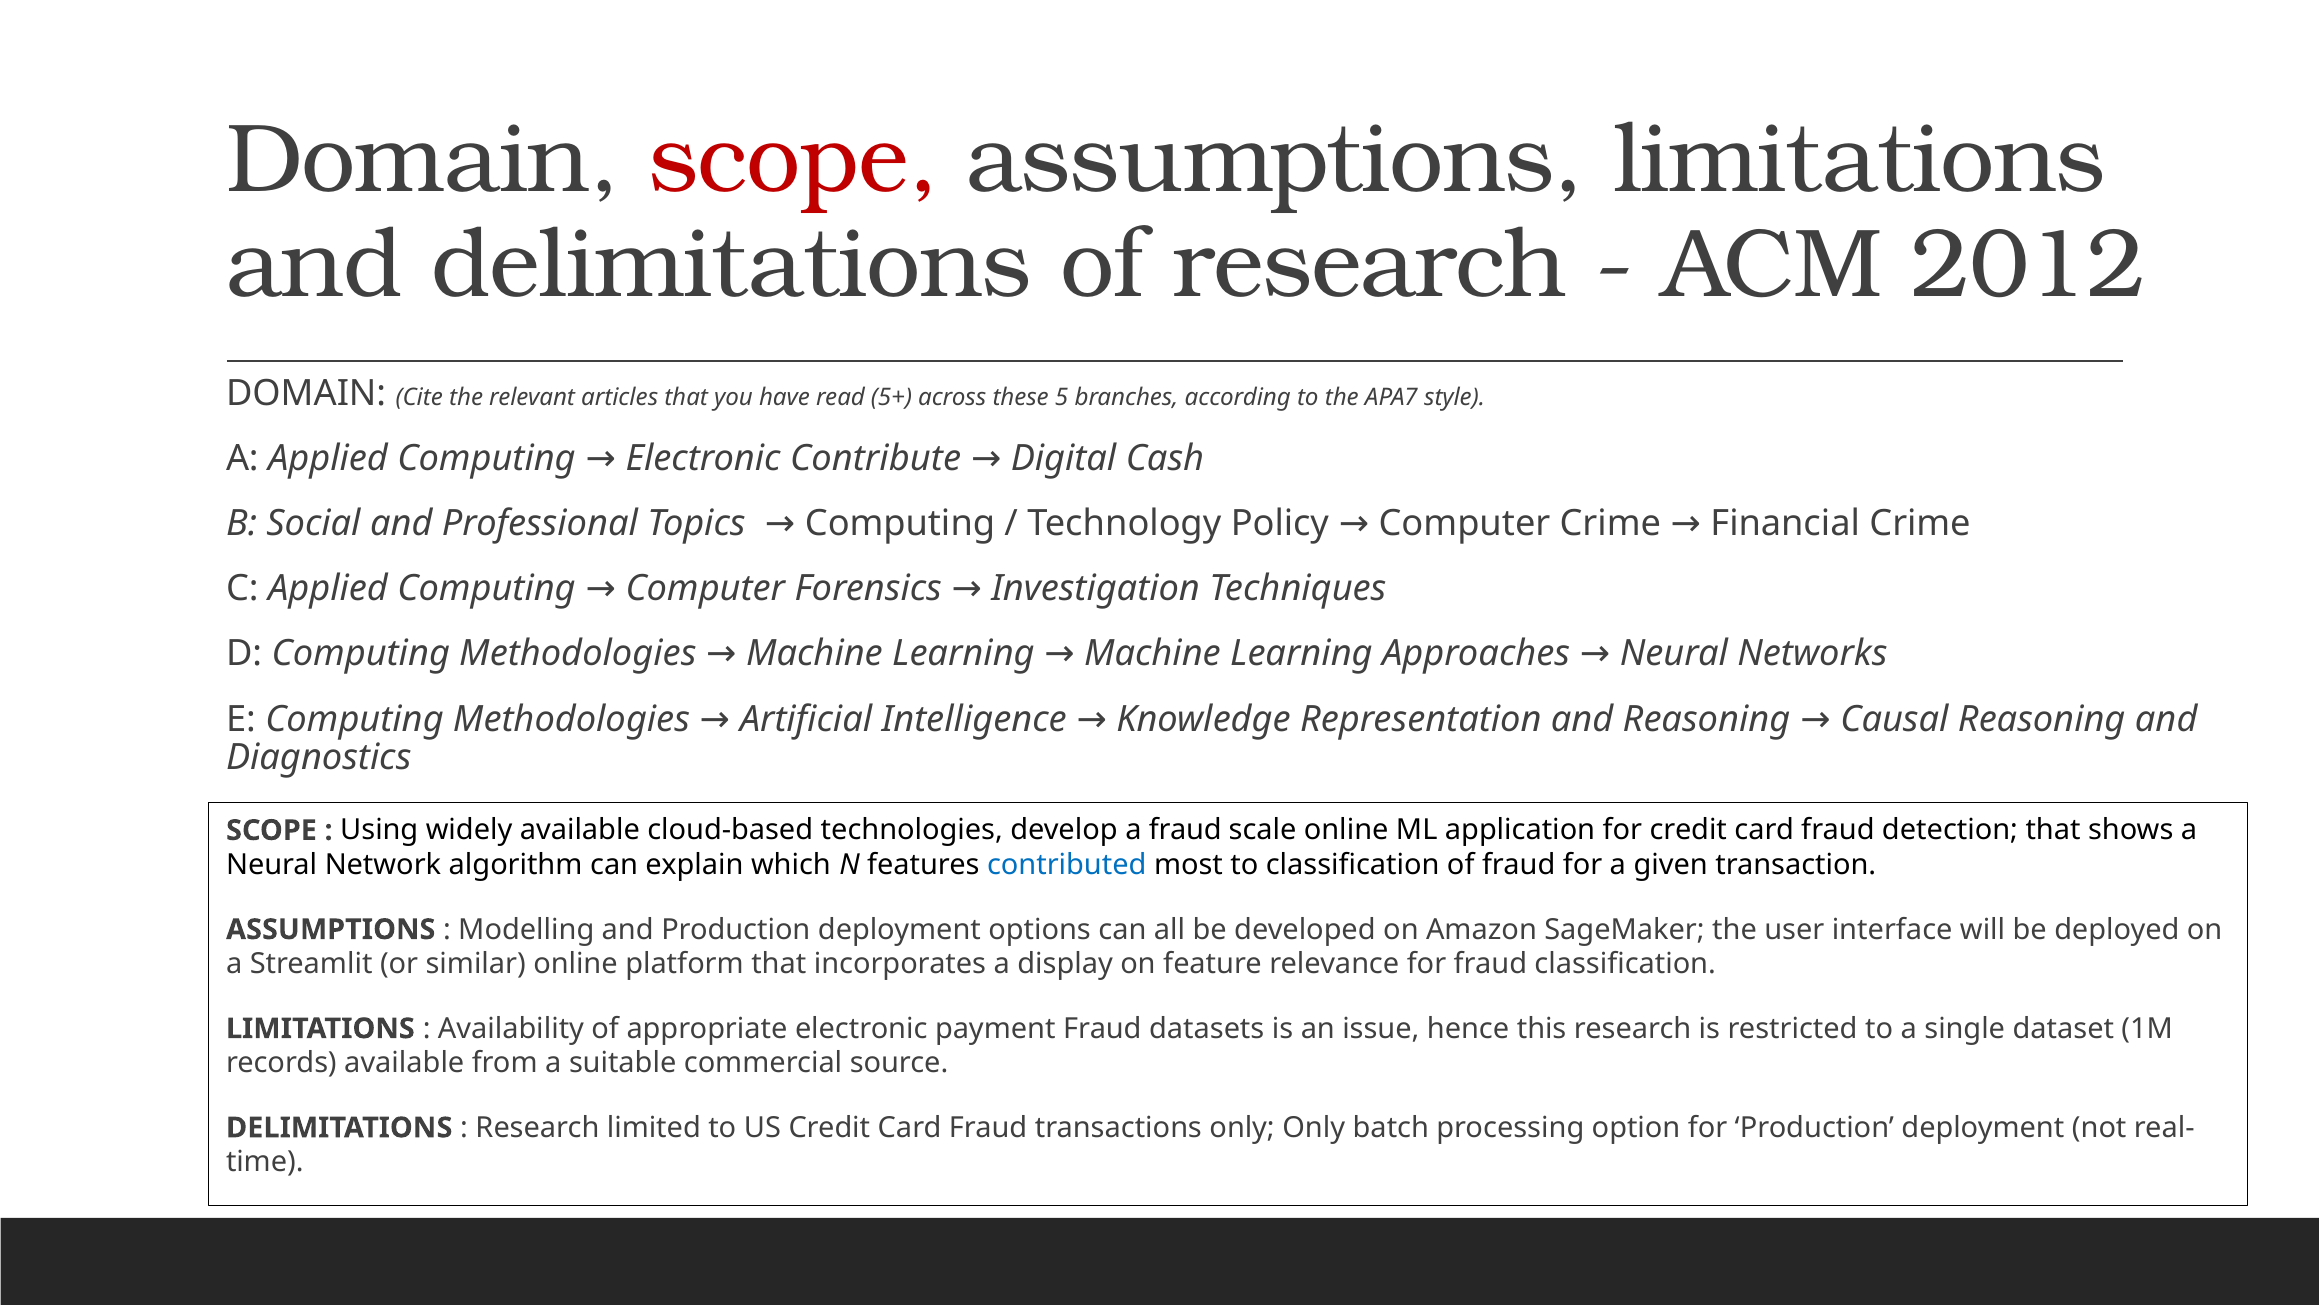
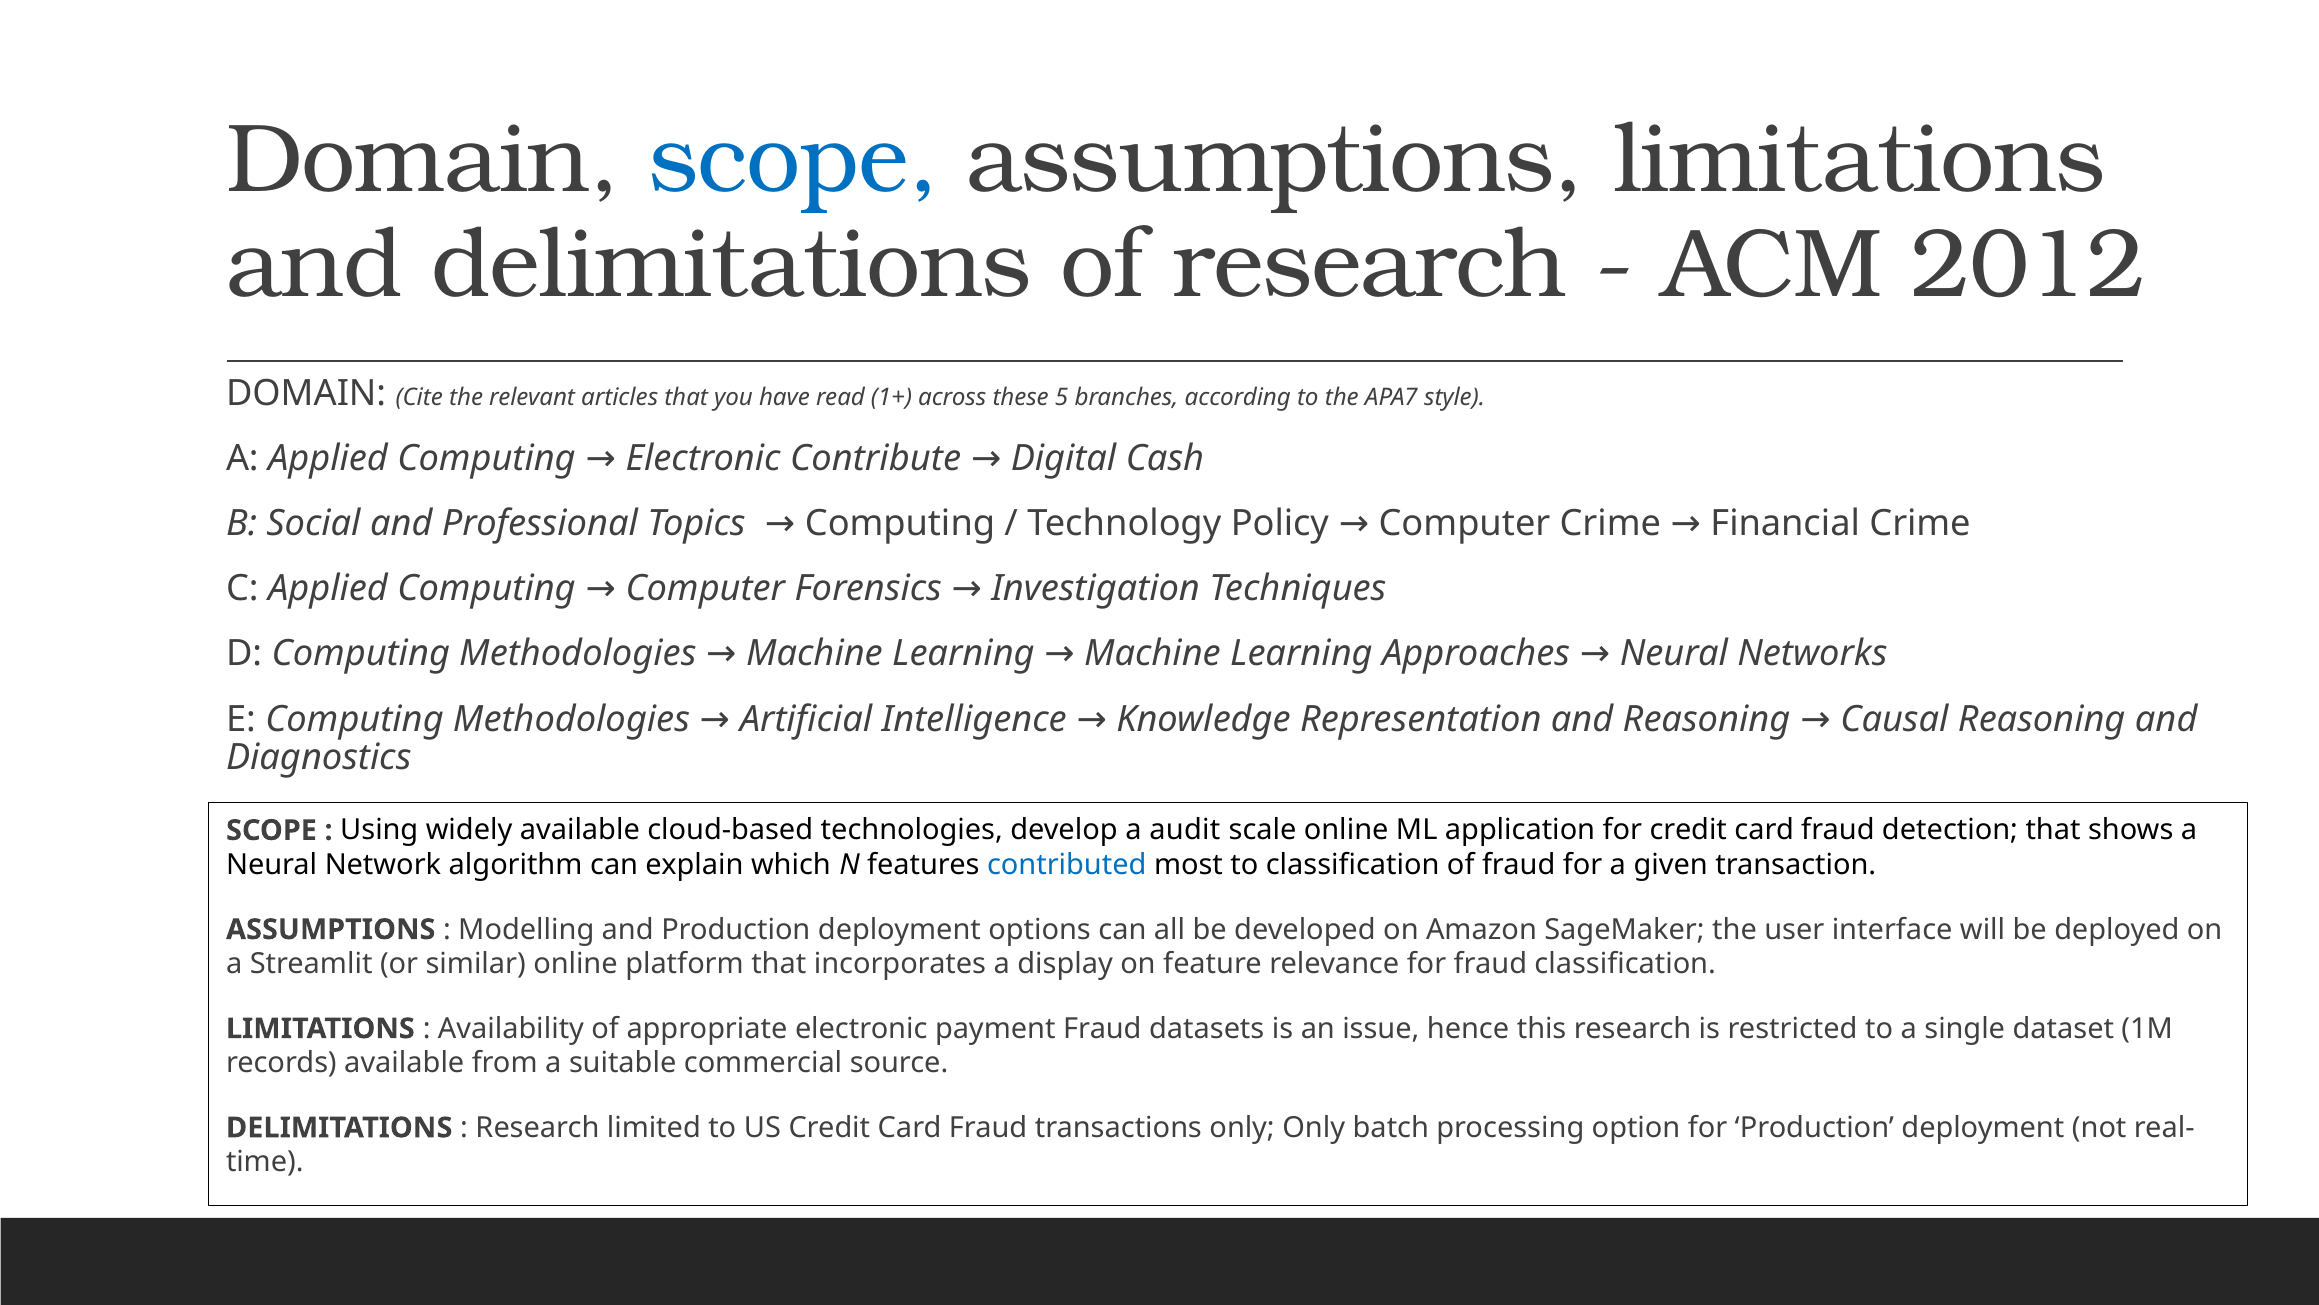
scope colour: red -> blue (794, 160)
5+: 5+ -> 1+ (891, 397)
a fraud: fraud -> audit (1185, 830)
